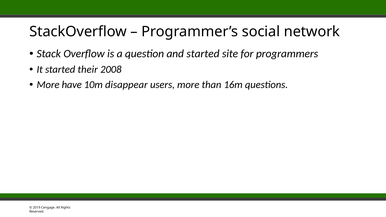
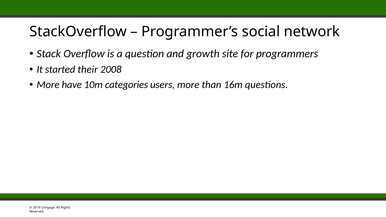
and started: started -> growth (203, 54)
disappear: disappear -> categories (126, 85)
